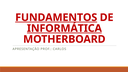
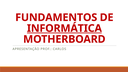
FUNDAMENTOS underline: present -> none (56, 17)
